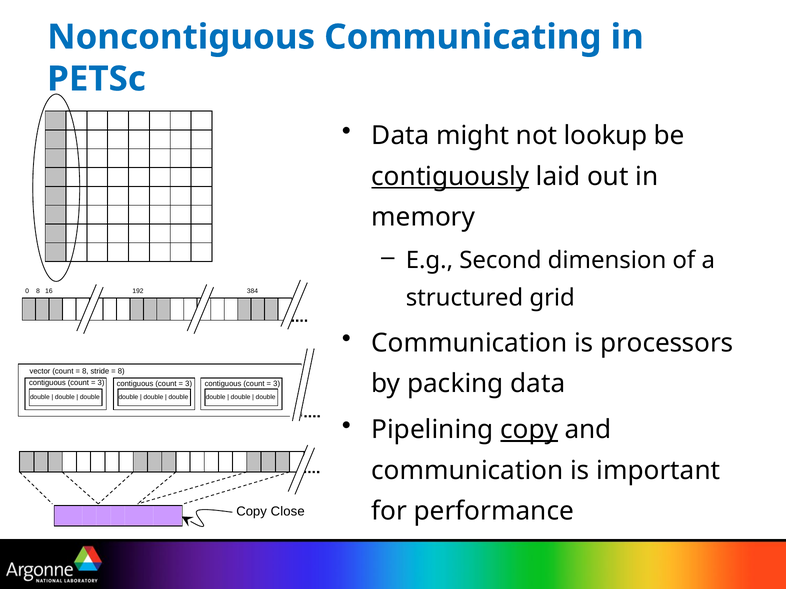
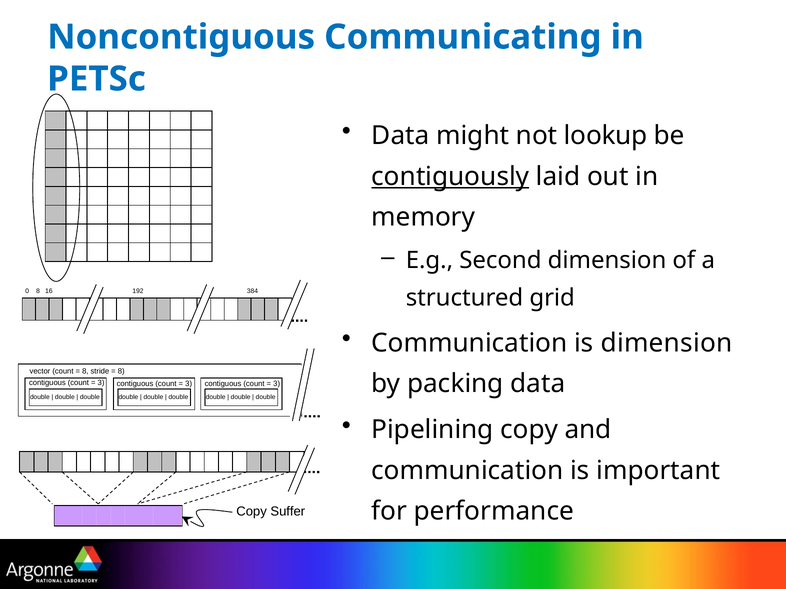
is processors: processors -> dimension (667, 343)
copy underline: present -> none (529, 430)
Close: Close -> Suffer (288, 512)
